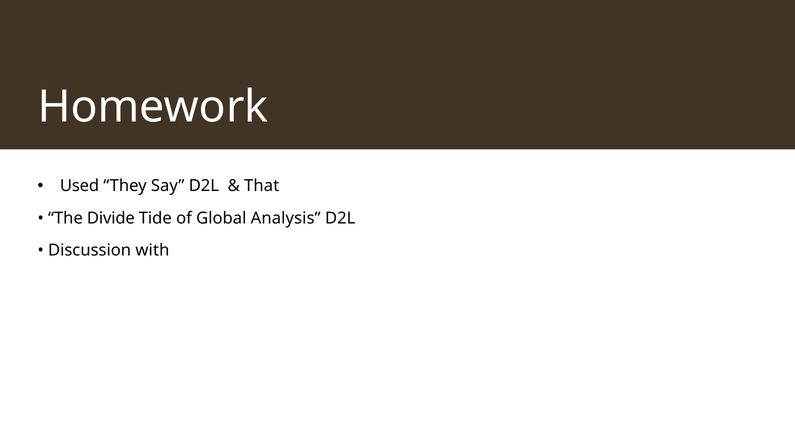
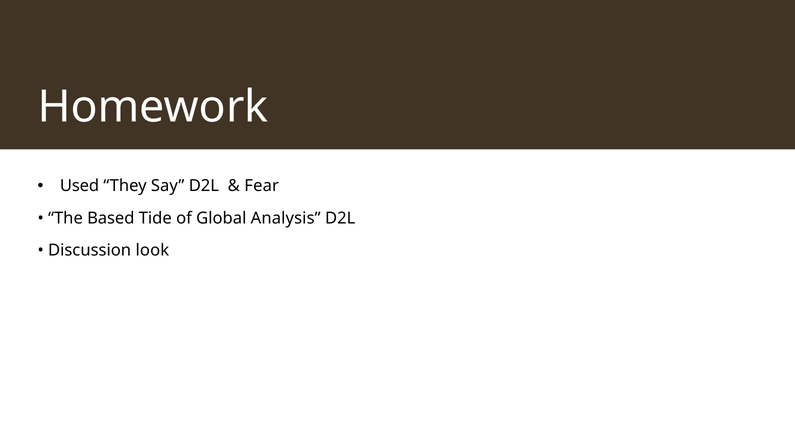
That: That -> Fear (262, 186)
Divide: Divide -> Based (111, 218)
with: with -> look (152, 250)
